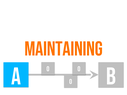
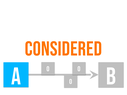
MAINTAINING: MAINTAINING -> CONSIDERED (63, 49)
